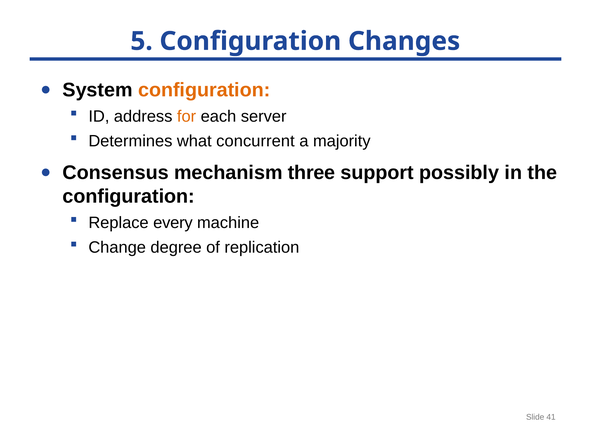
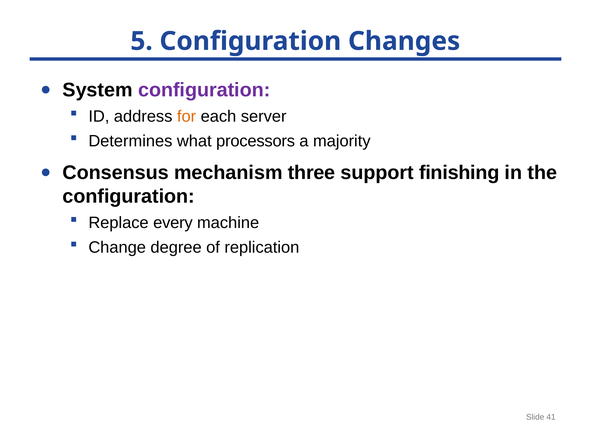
configuration colour: orange -> purple (204, 90)
concurrent: concurrent -> processors (256, 141)
possibly: possibly -> finishing (459, 173)
